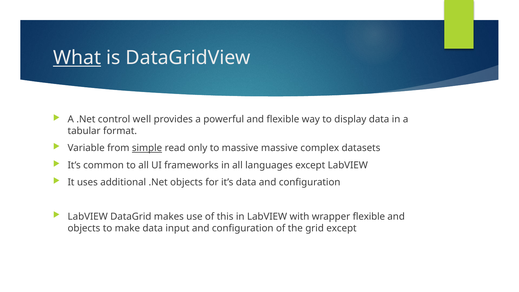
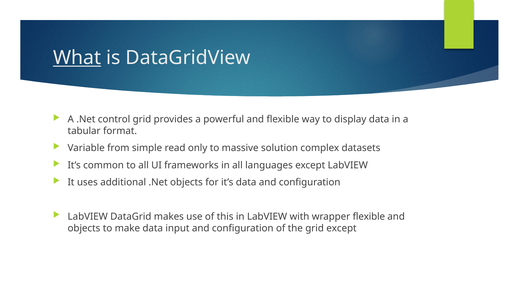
control well: well -> grid (142, 119)
simple underline: present -> none (147, 148)
massive massive: massive -> solution (280, 148)
